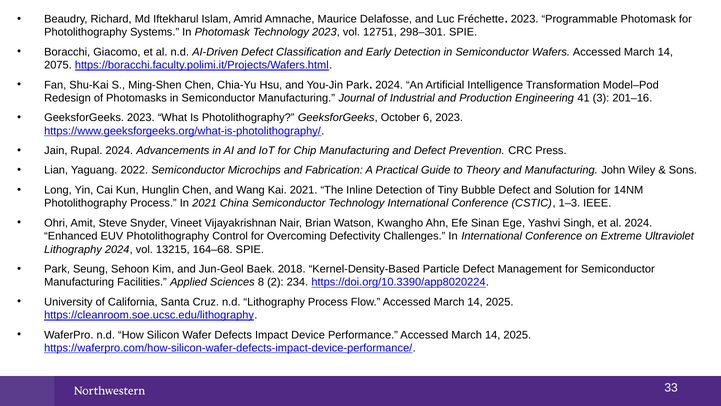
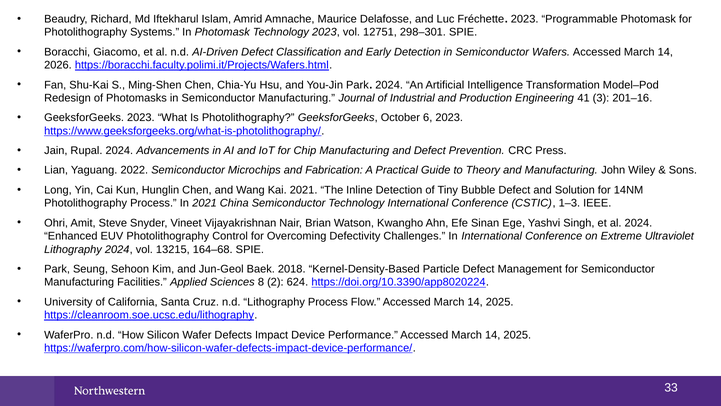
2075: 2075 -> 2026 (58, 65)
234: 234 -> 624 (297, 282)
